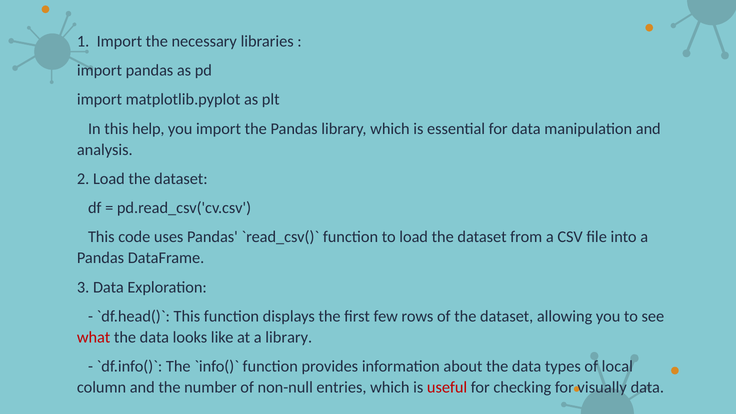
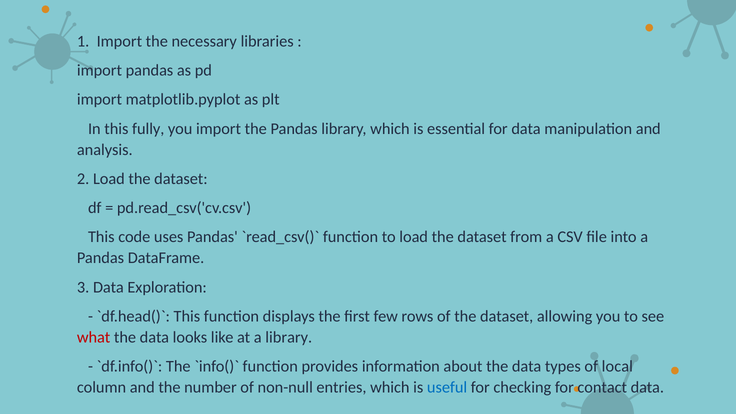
help: help -> fully (148, 129)
useful colour: red -> blue (447, 387)
visually: visually -> contact (602, 387)
